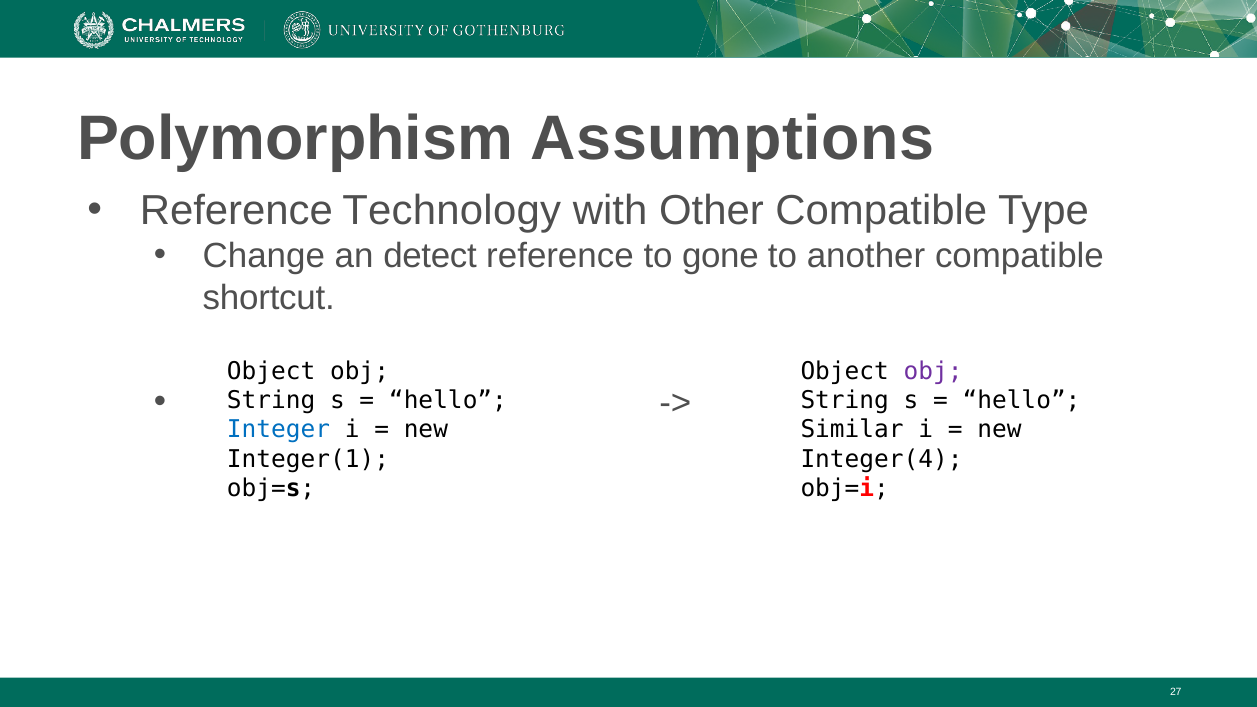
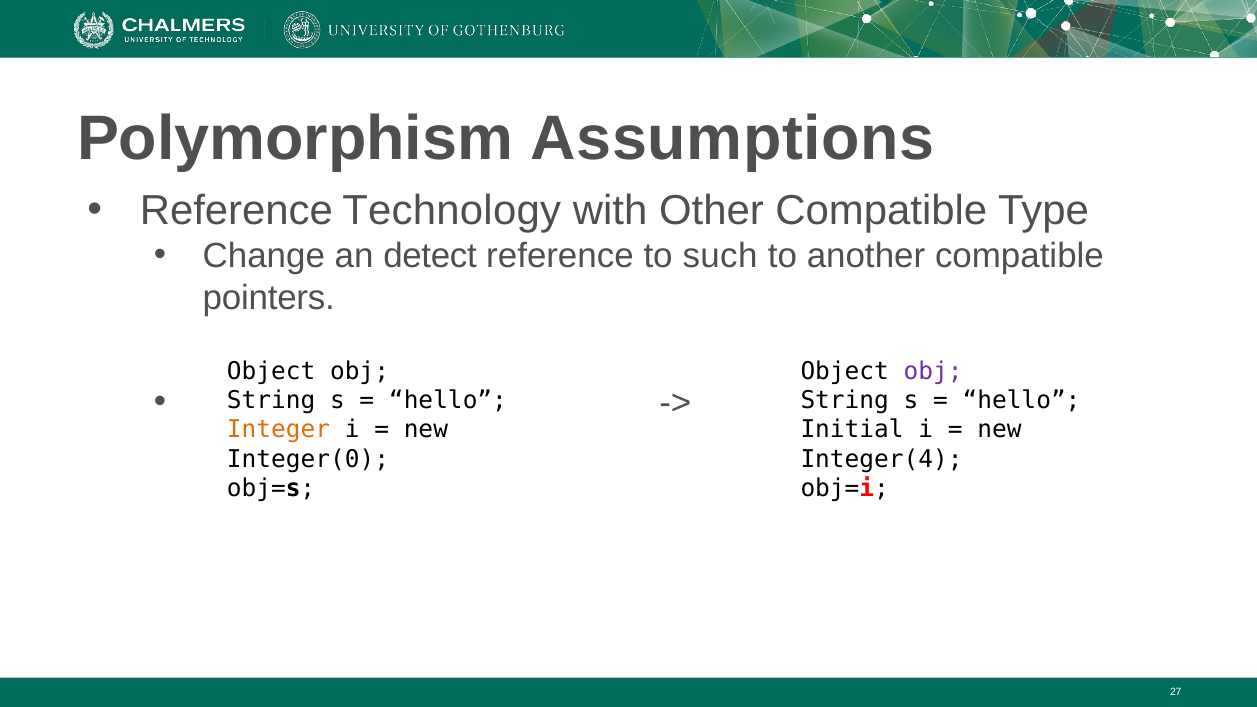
gone: gone -> such (720, 256)
shortcut: shortcut -> pointers (269, 298)
Integer colour: blue -> orange (278, 430)
Similar: Similar -> Initial (852, 430)
Integer(1: Integer(1 -> Integer(0 (308, 459)
